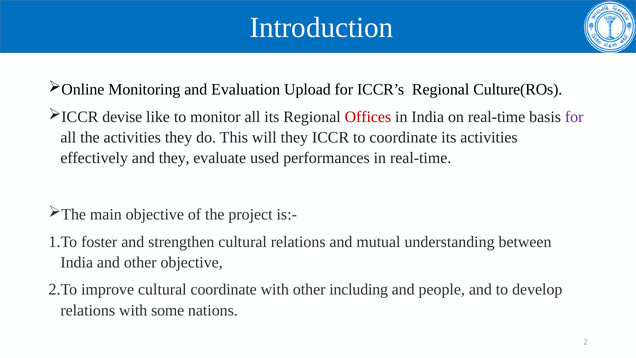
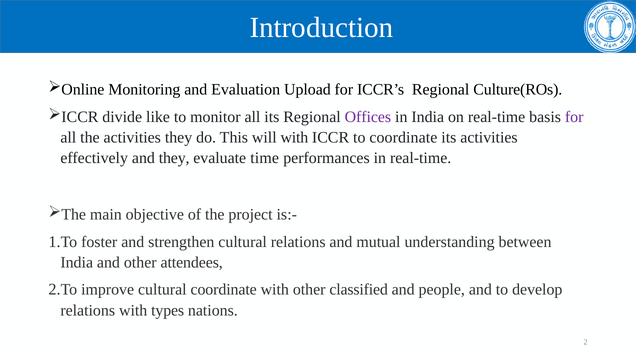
devise: devise -> divide (122, 117)
Offices colour: red -> purple (368, 117)
will they: they -> with (294, 137)
used: used -> time (265, 158)
other objective: objective -> attendees (192, 262)
including: including -> classified (359, 289)
some: some -> types (168, 310)
